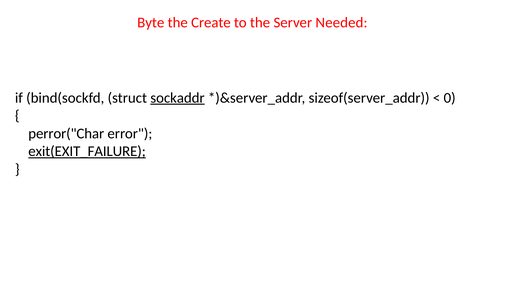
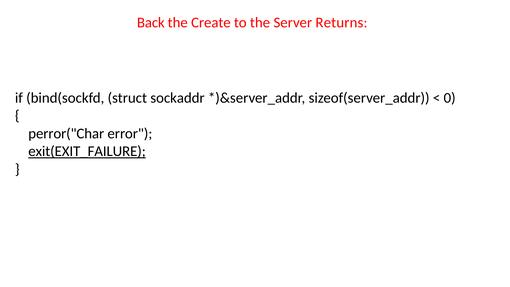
Byte: Byte -> Back (151, 23)
Needed: Needed -> Returns (341, 23)
sockaddr underline: present -> none (178, 98)
